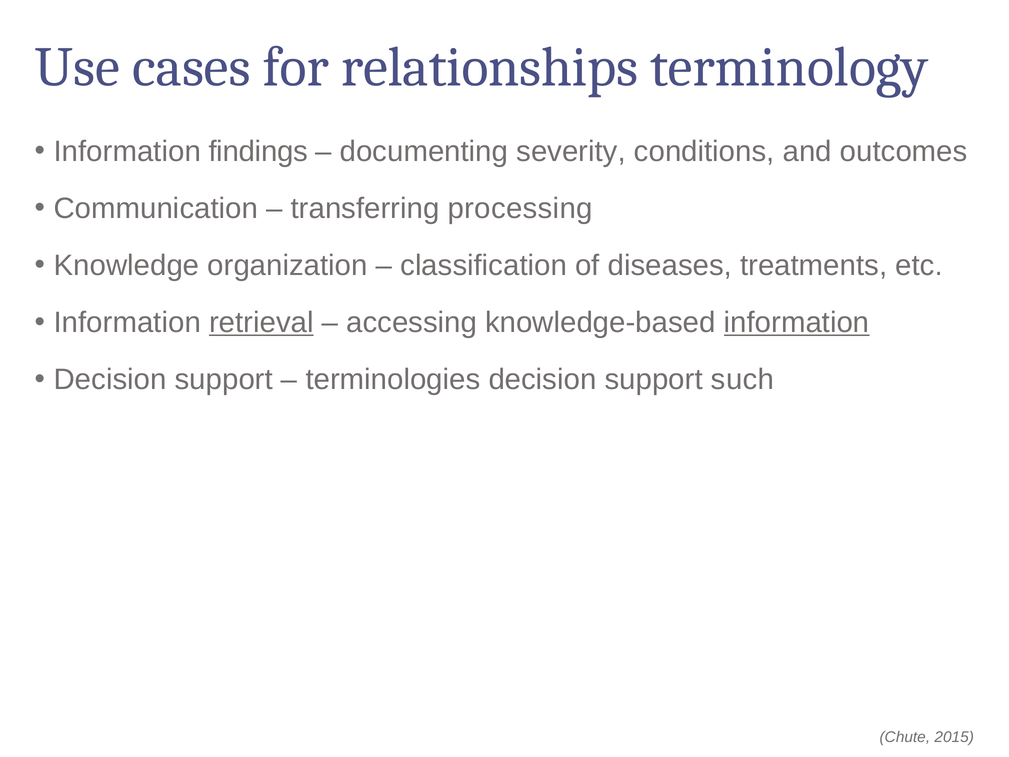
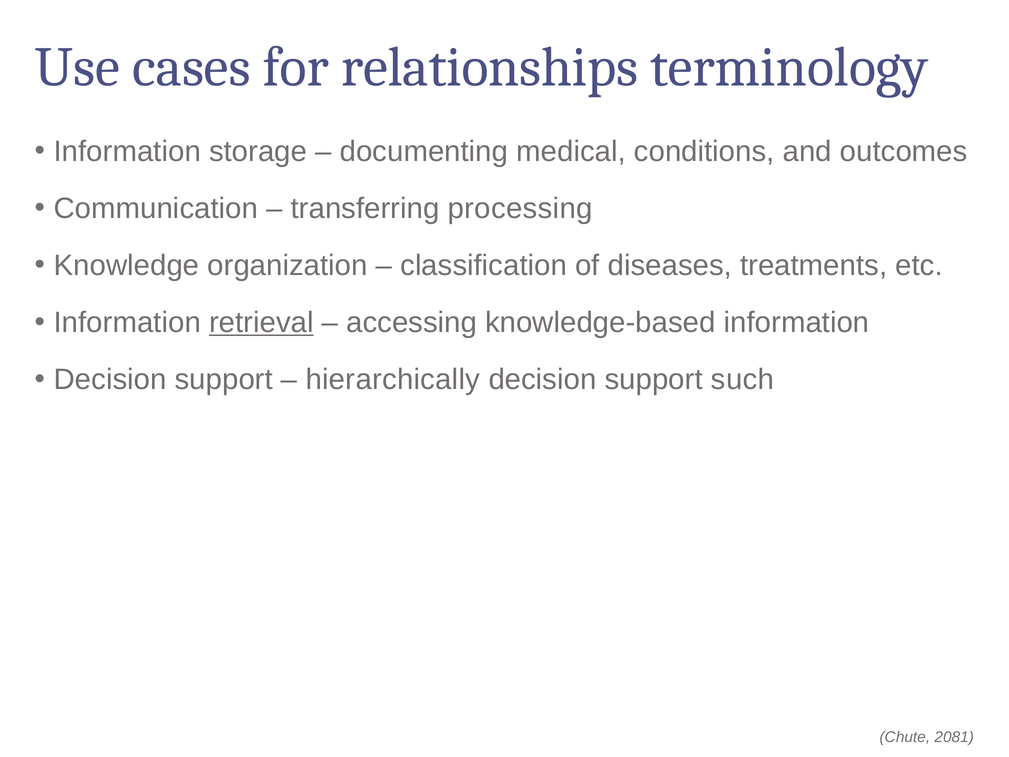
findings: findings -> storage (258, 151)
severity: severity -> medical (571, 151)
information underline: present -> none (797, 322)
terminologies: terminologies -> hierarchically (393, 379)
2015: 2015 -> 2081 (954, 737)
